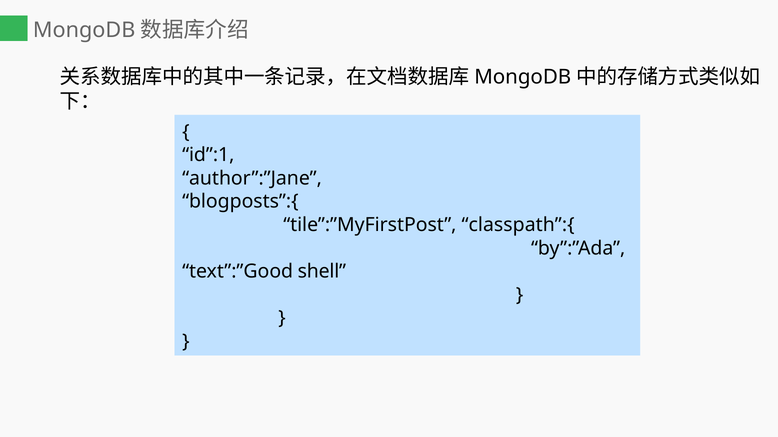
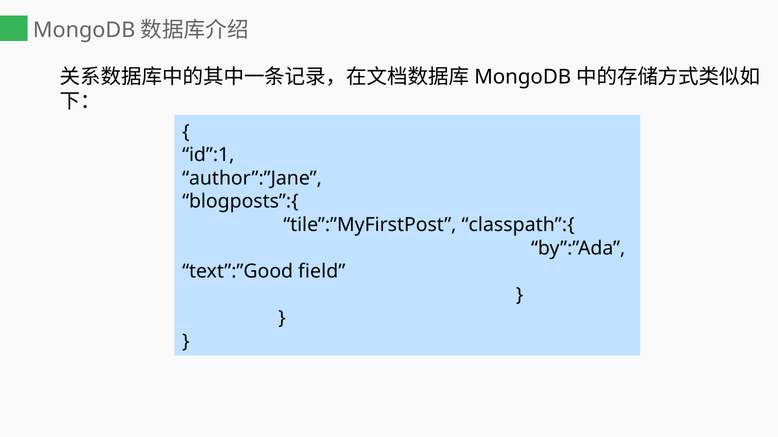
shell: shell -> field (322, 272)
